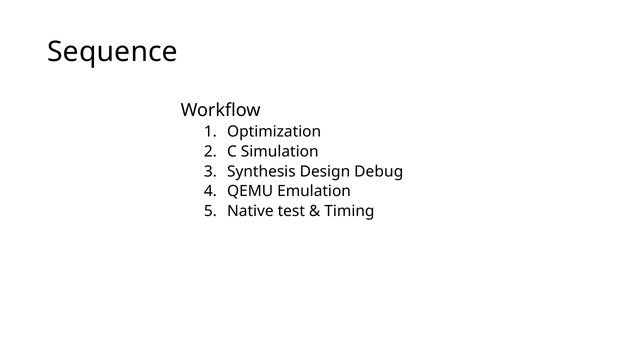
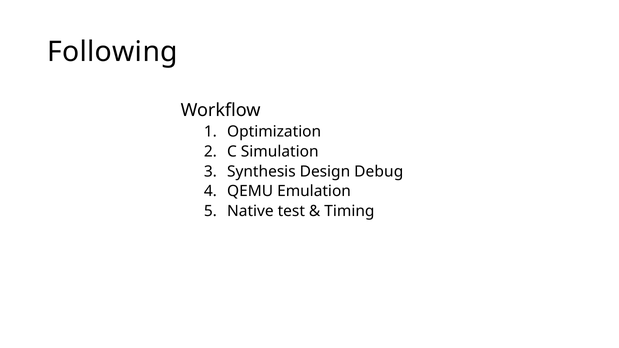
Sequence: Sequence -> Following (113, 52)
